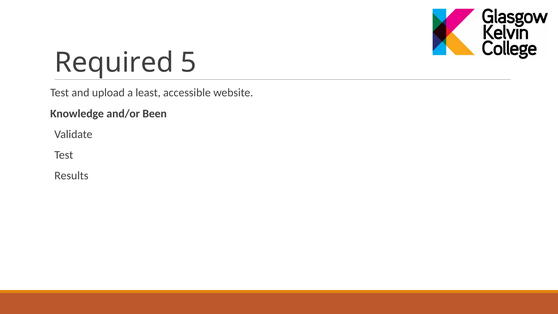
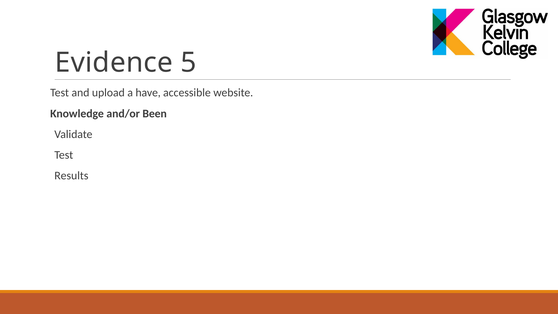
Required: Required -> Evidence (114, 63)
least: least -> have (148, 93)
